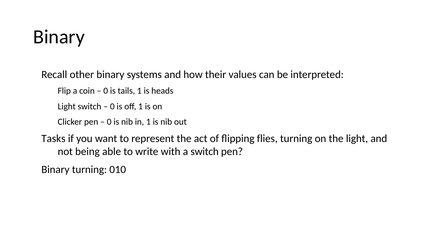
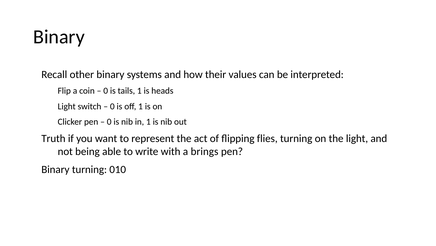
Tasks: Tasks -> Truth (53, 138)
a switch: switch -> brings (205, 151)
